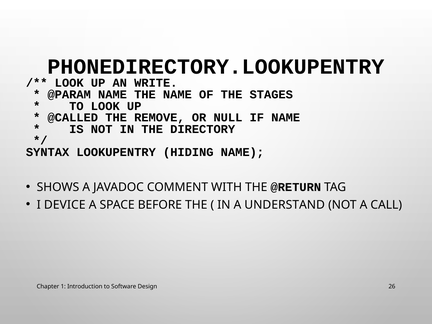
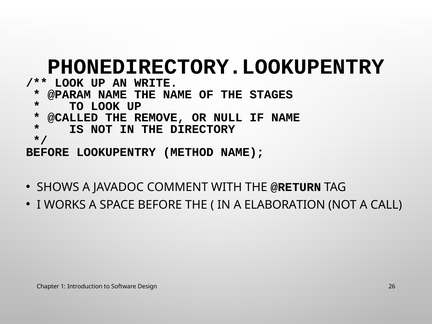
SYNTAX: SYNTAX -> BEFORE (48, 152)
HIDING: HIDING -> METHOD (188, 152)
DEVICE: DEVICE -> WORKS (65, 205)
UNDERSTAND: UNDERSTAND -> ELABORATION (285, 205)
